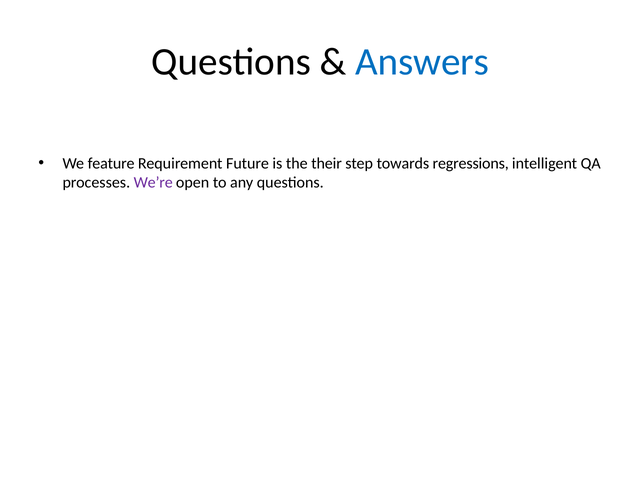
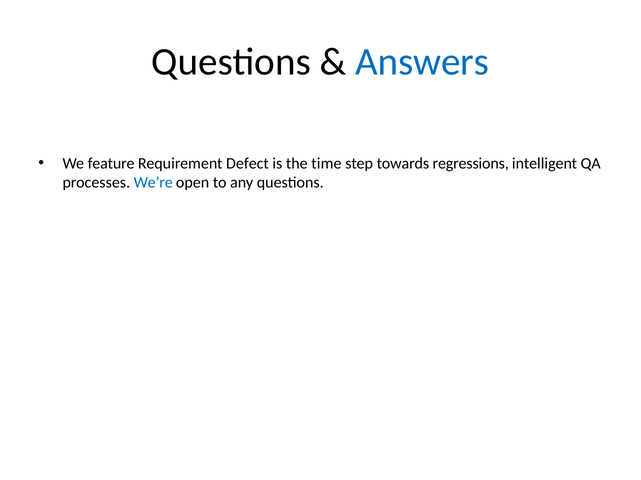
Future: Future -> Defect (247, 164)
their: their -> time (326, 164)
We’re colour: purple -> blue (153, 183)
